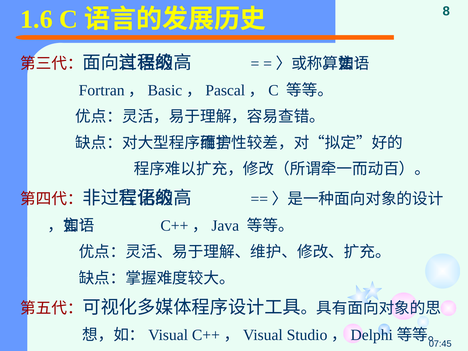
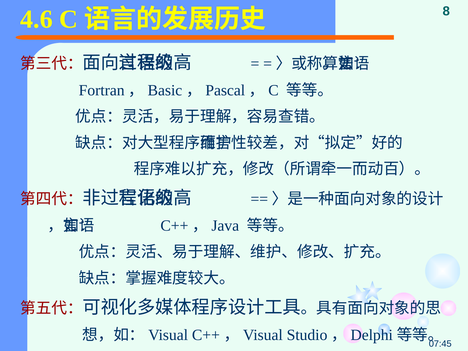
1.6: 1.6 -> 4.6 (37, 19)
